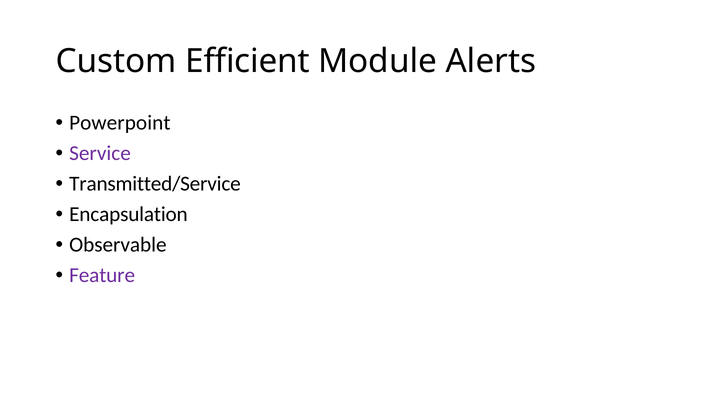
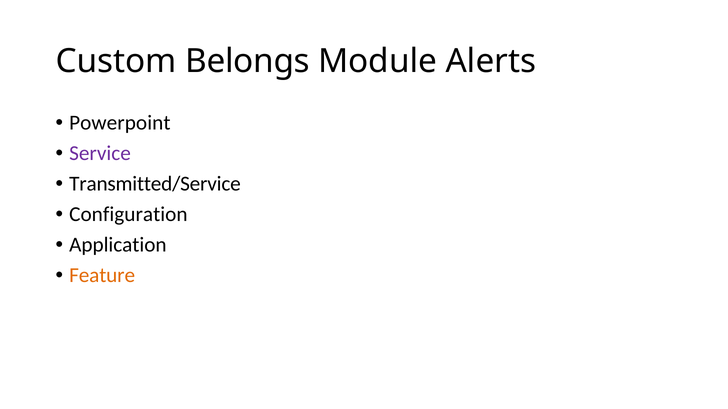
Efficient: Efficient -> Belongs (247, 61)
Encapsulation: Encapsulation -> Configuration (128, 215)
Observable: Observable -> Application (118, 245)
Feature colour: purple -> orange (102, 276)
